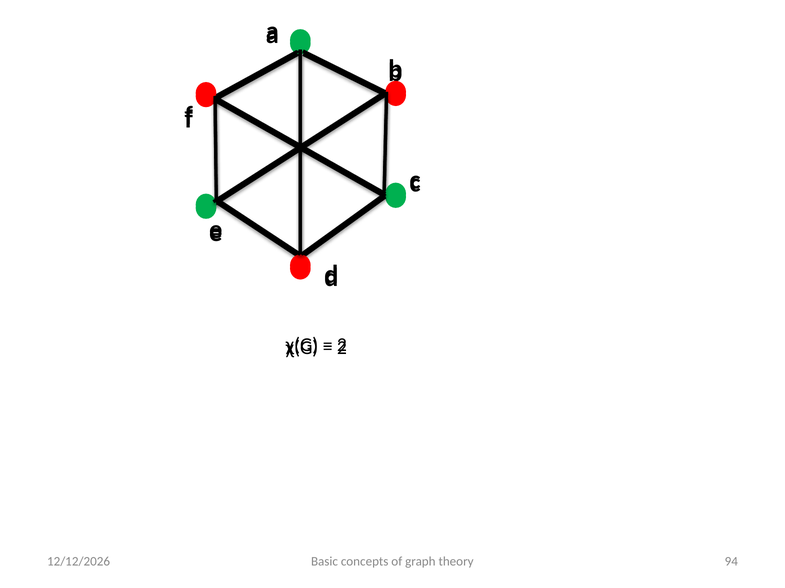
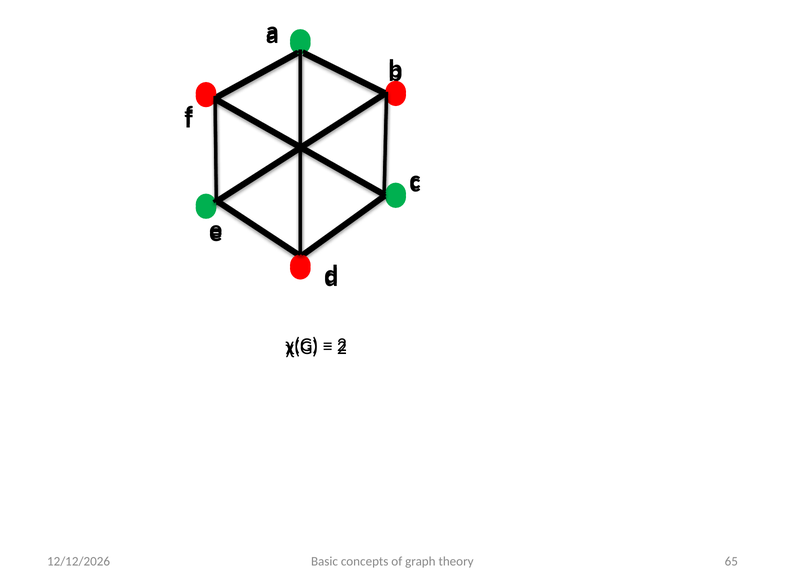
94: 94 -> 65 (731, 562)
